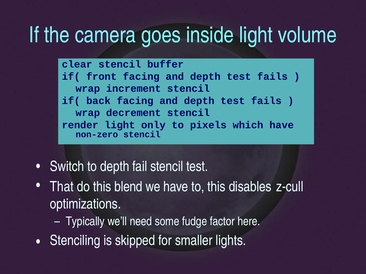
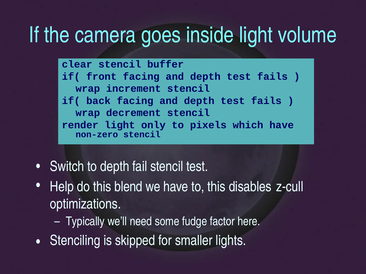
That: That -> Help (62, 187)
